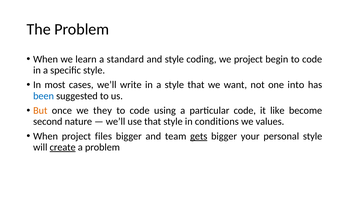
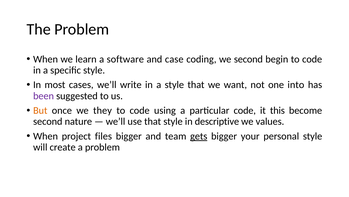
standard: standard -> software (125, 59)
and style: style -> case (174, 59)
we project: project -> second (248, 59)
been colour: blue -> purple (44, 96)
like: like -> this (277, 110)
conditions: conditions -> descriptive (217, 121)
create underline: present -> none (63, 147)
